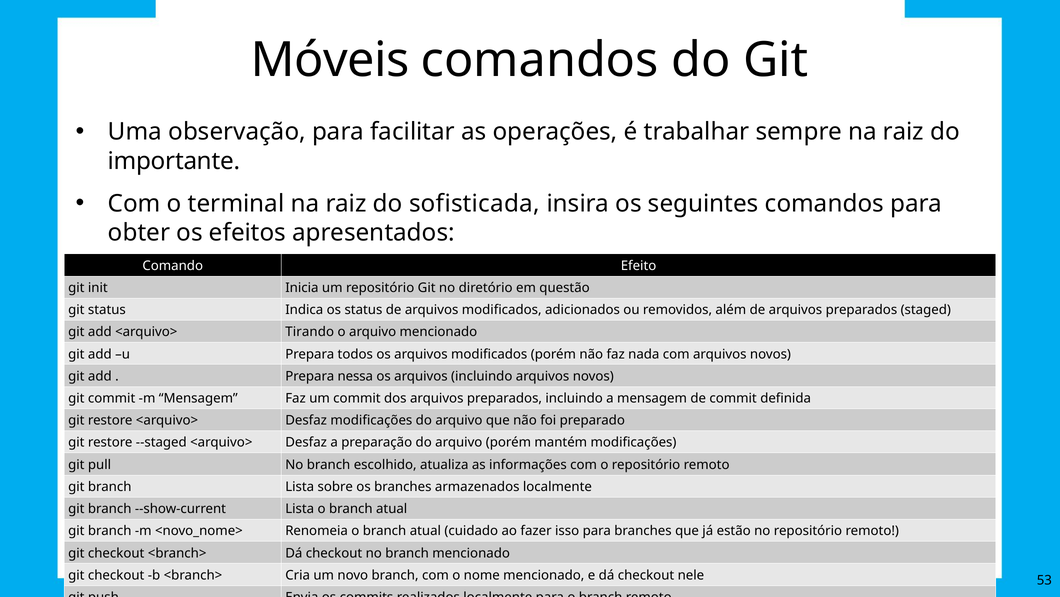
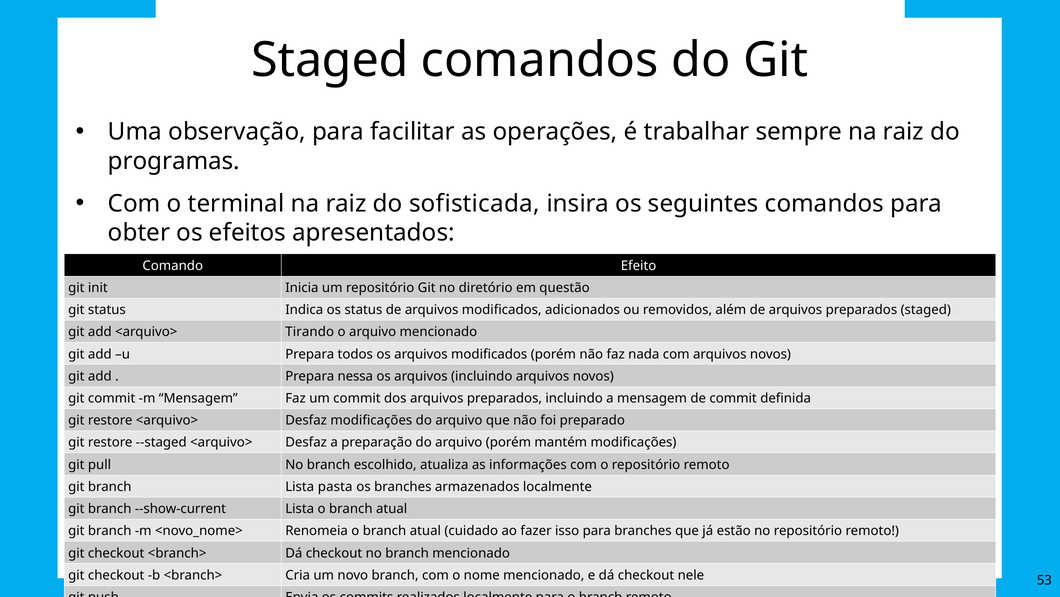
Móveis: Móveis -> Staged (330, 60)
importante: importante -> programas (174, 161)
sobre: sobre -> pasta (335, 486)
